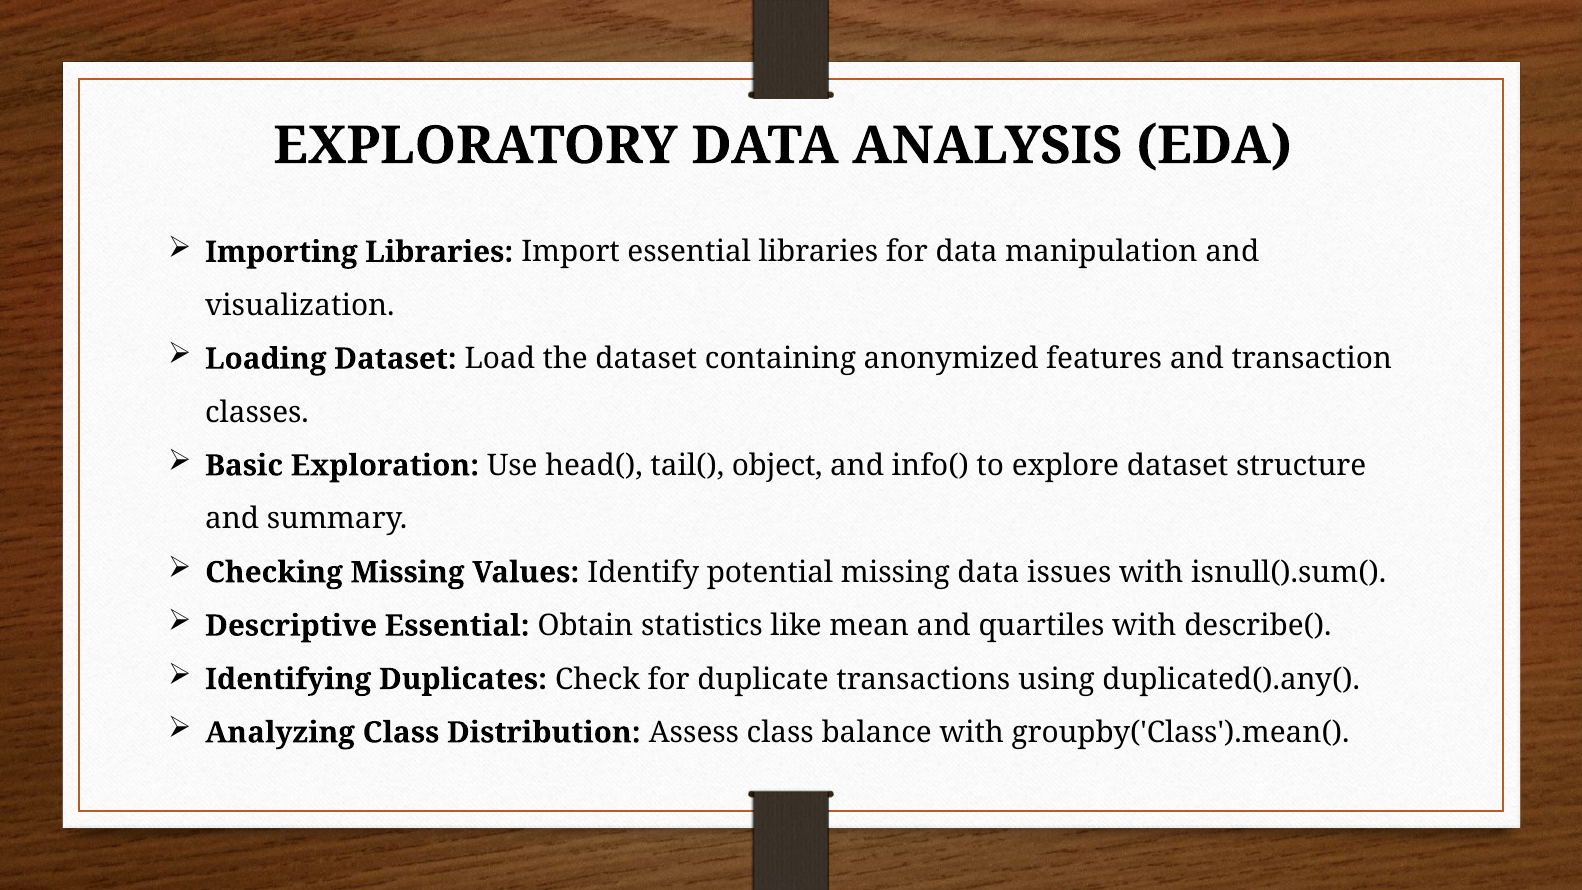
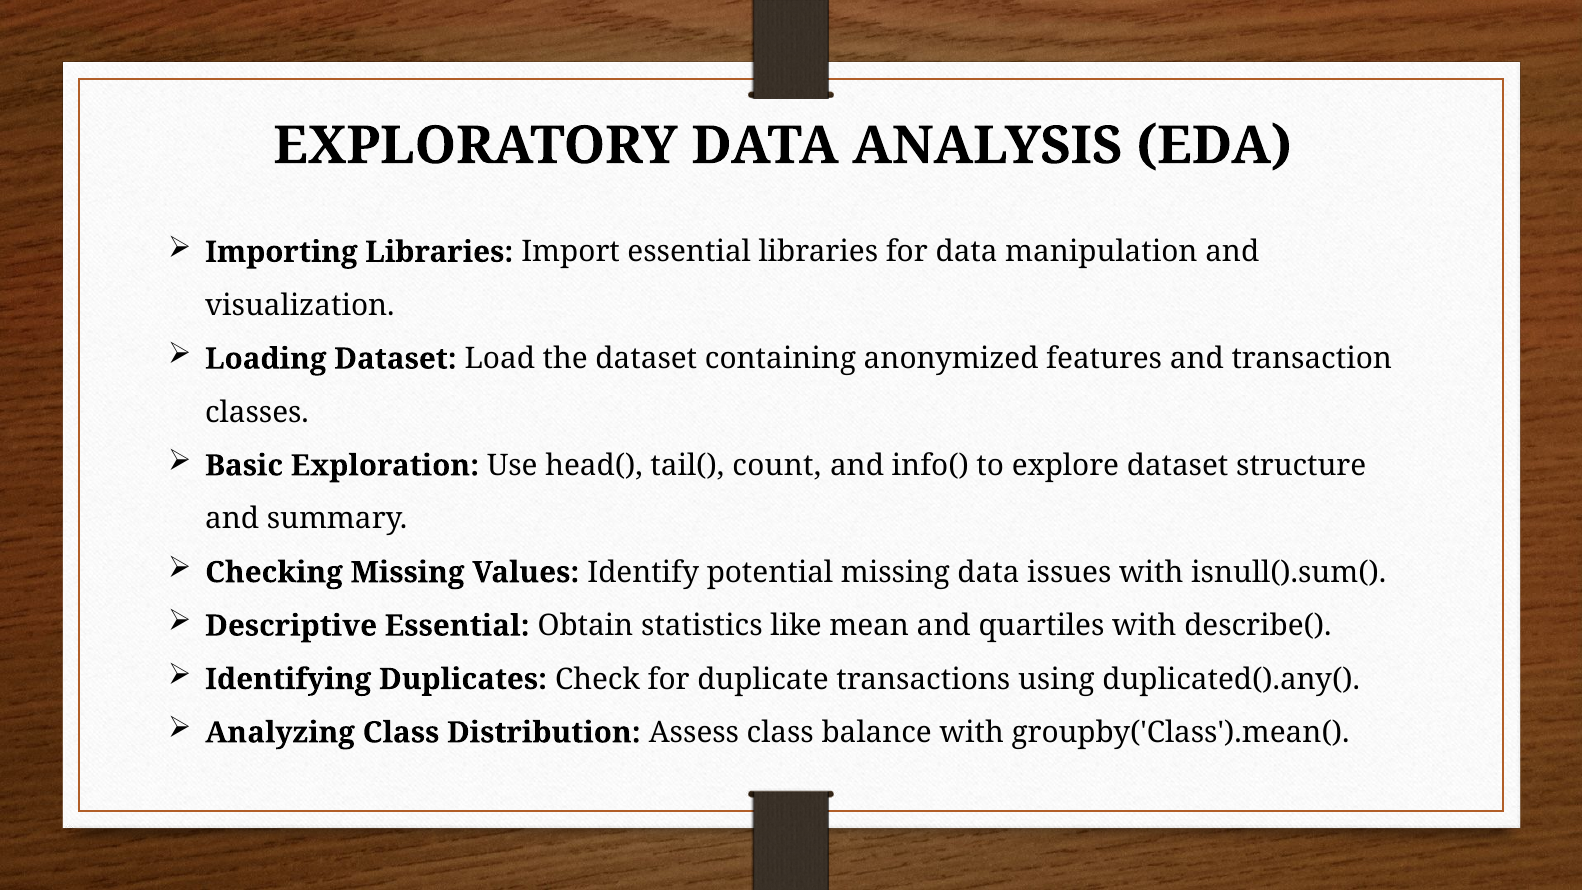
object: object -> count (777, 466)
